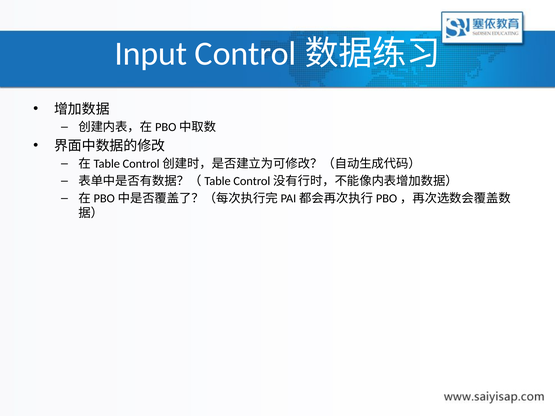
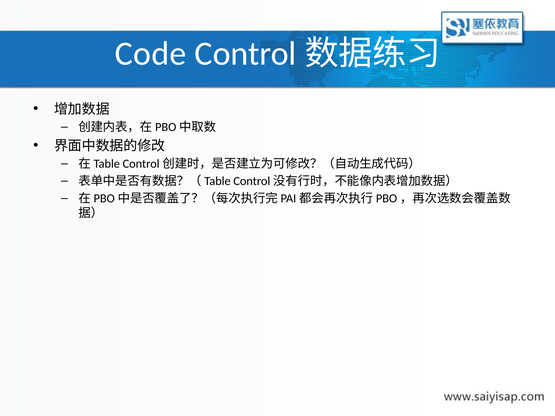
Input: Input -> Code (151, 54)
